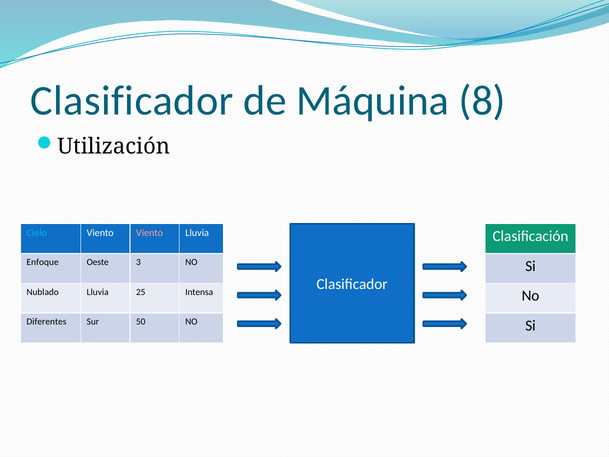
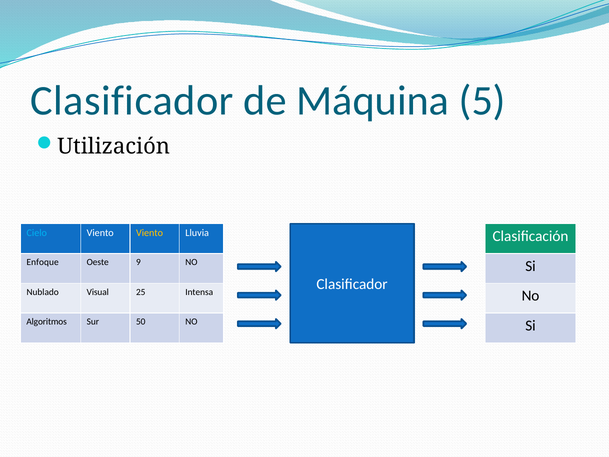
8: 8 -> 5 (482, 101)
Viento colour: pink -> yellow (150, 233)
3: 3 -> 9 (138, 262)
Nublado Lluvia: Lluvia -> Visual (98, 292)
Diferentes: Diferentes -> Algoritmos (47, 322)
